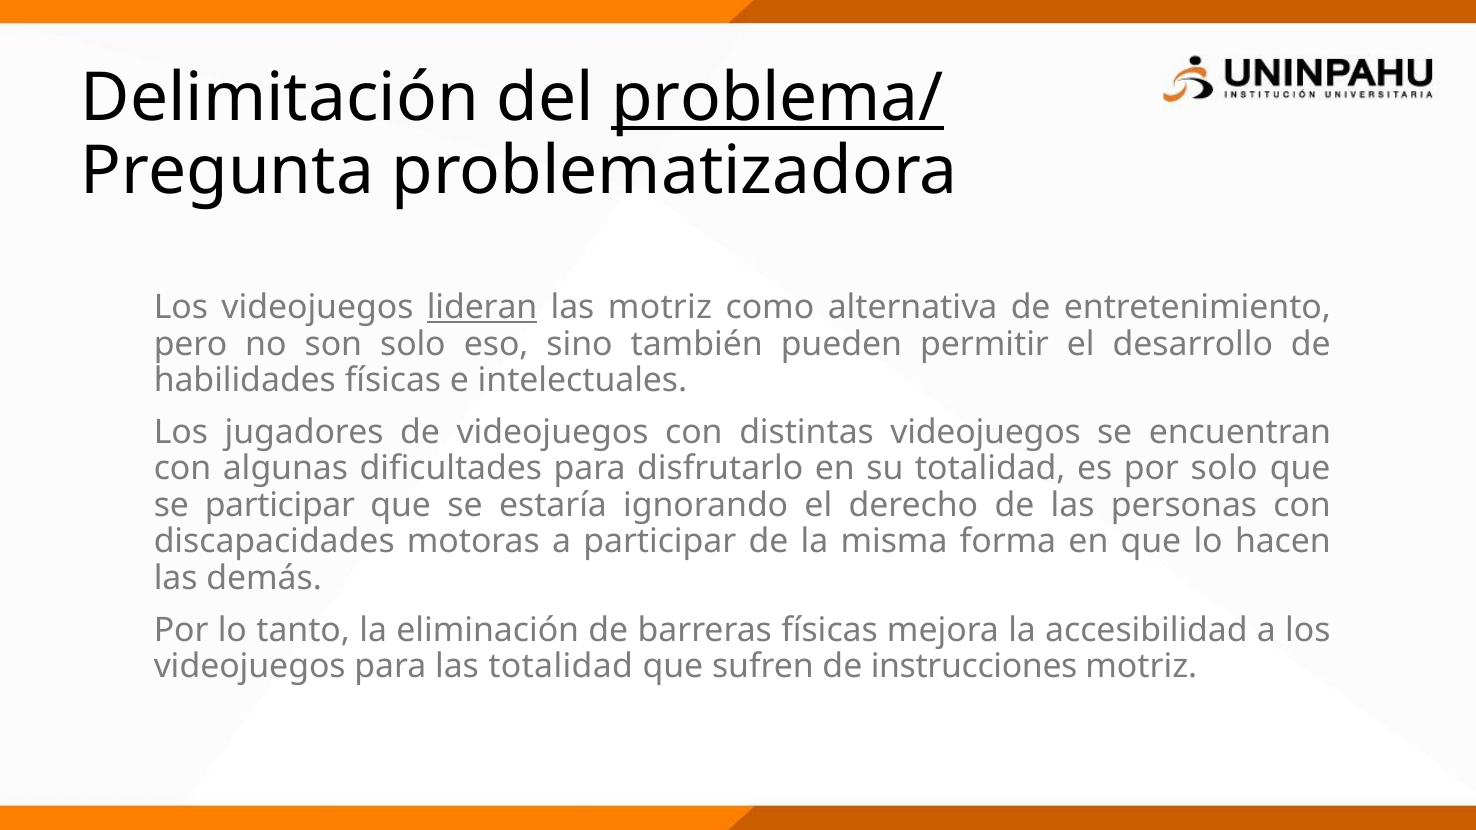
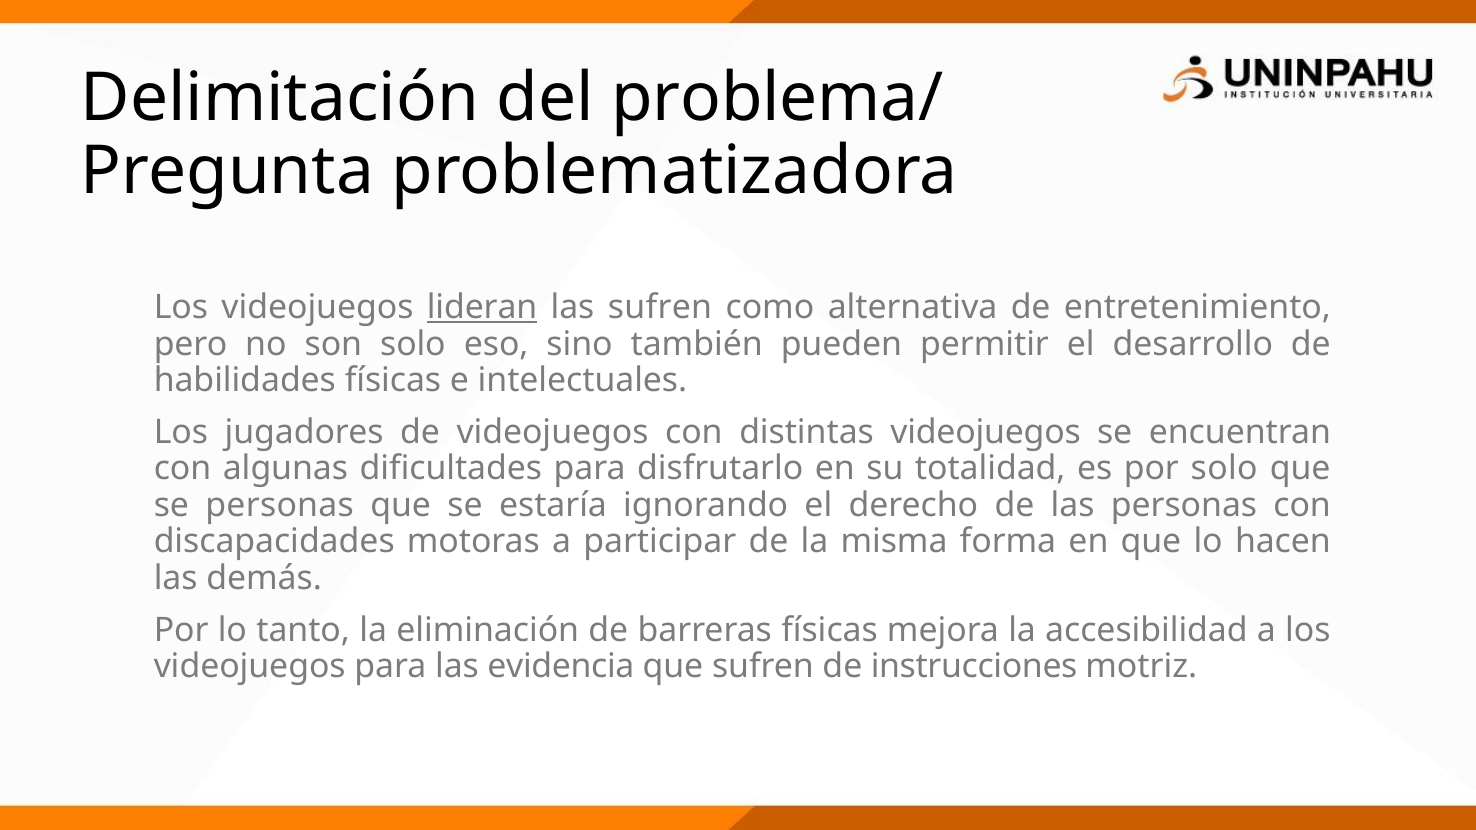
problema/ underline: present -> none (778, 98)
las motriz: motriz -> sufren (660, 308)
se participar: participar -> personas (280, 505)
las totalidad: totalidad -> evidencia (561, 667)
